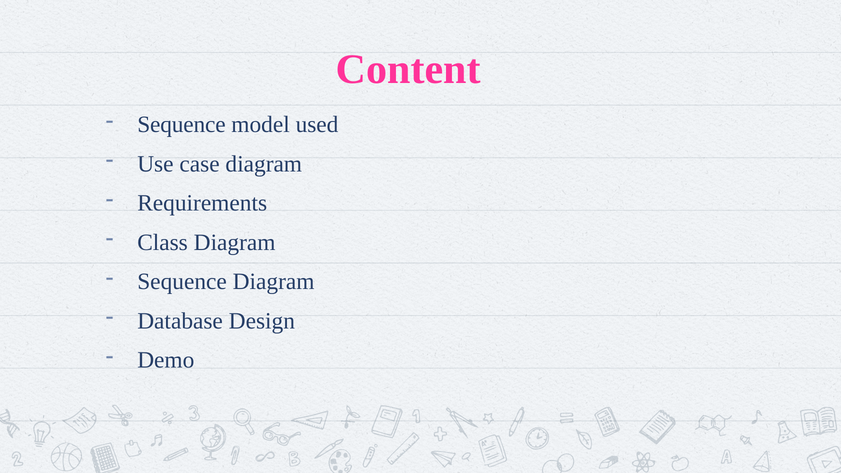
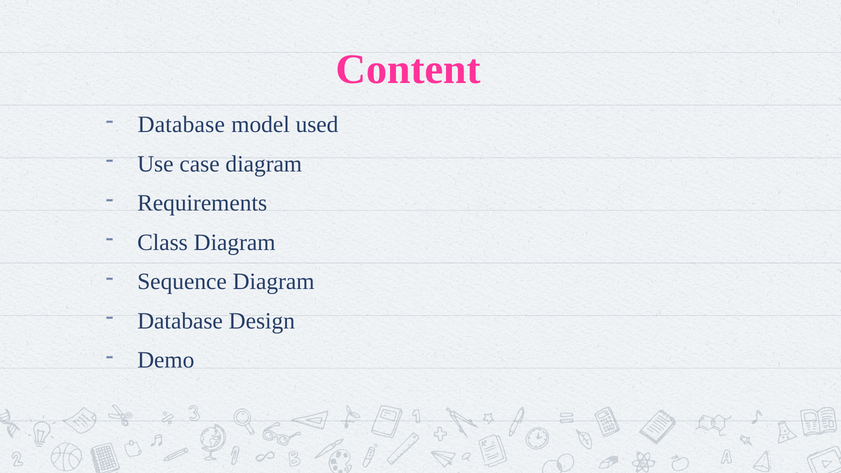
Sequence: Sequence -> Database (181, 125)
